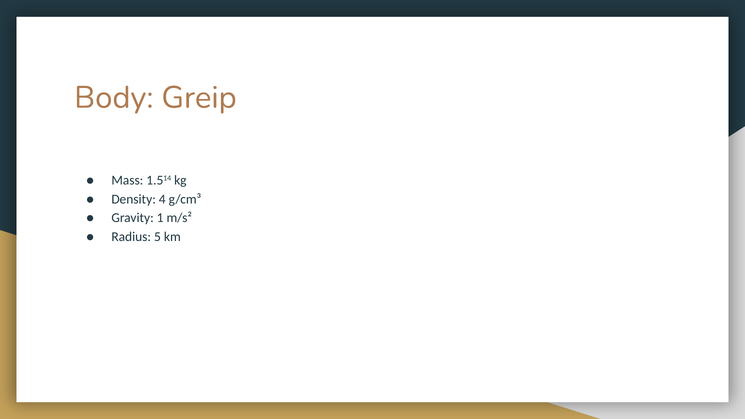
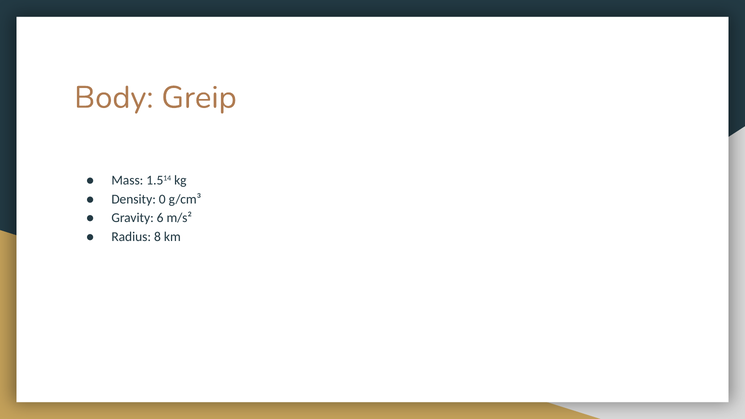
4: 4 -> 0 (162, 199)
1: 1 -> 6 (160, 218)
5: 5 -> 8 (158, 237)
